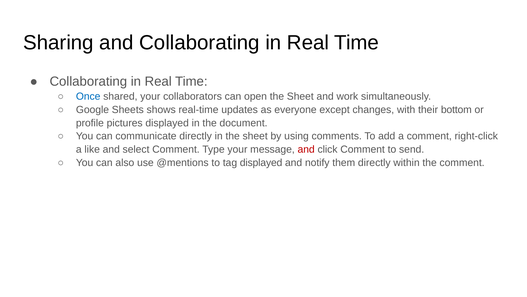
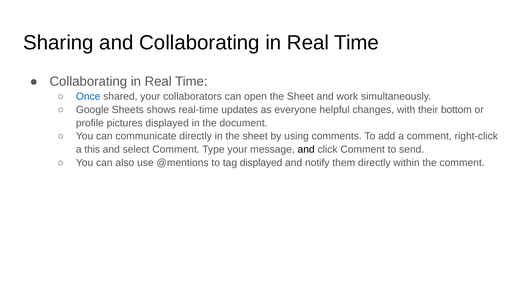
except: except -> helpful (335, 110)
like: like -> this (92, 149)
and colour: red -> black (306, 149)
